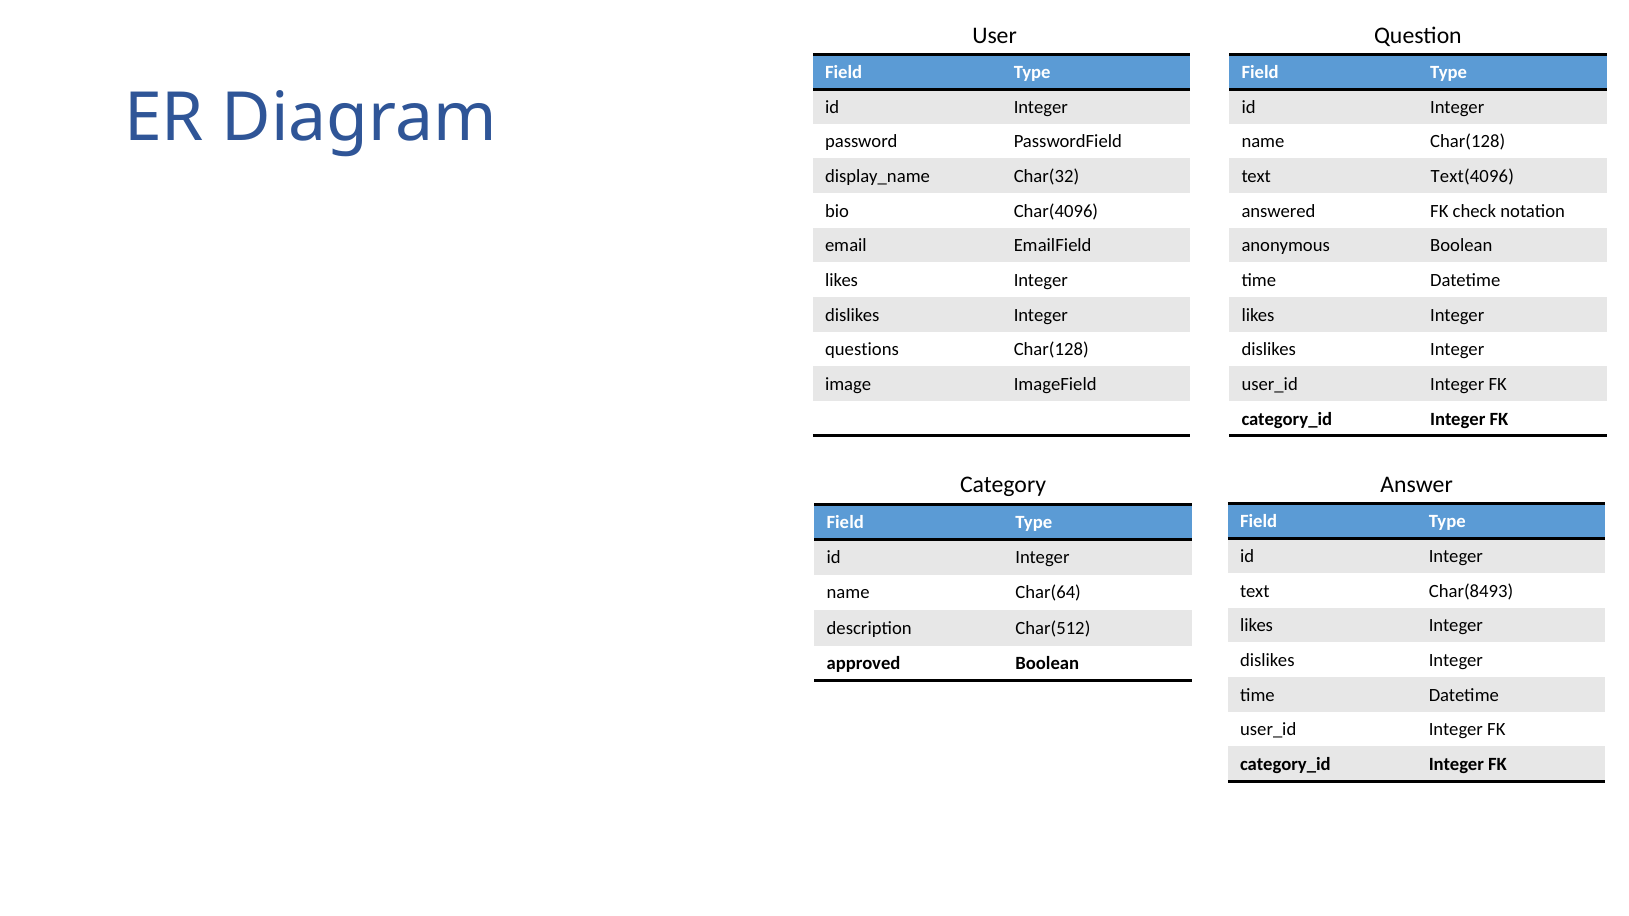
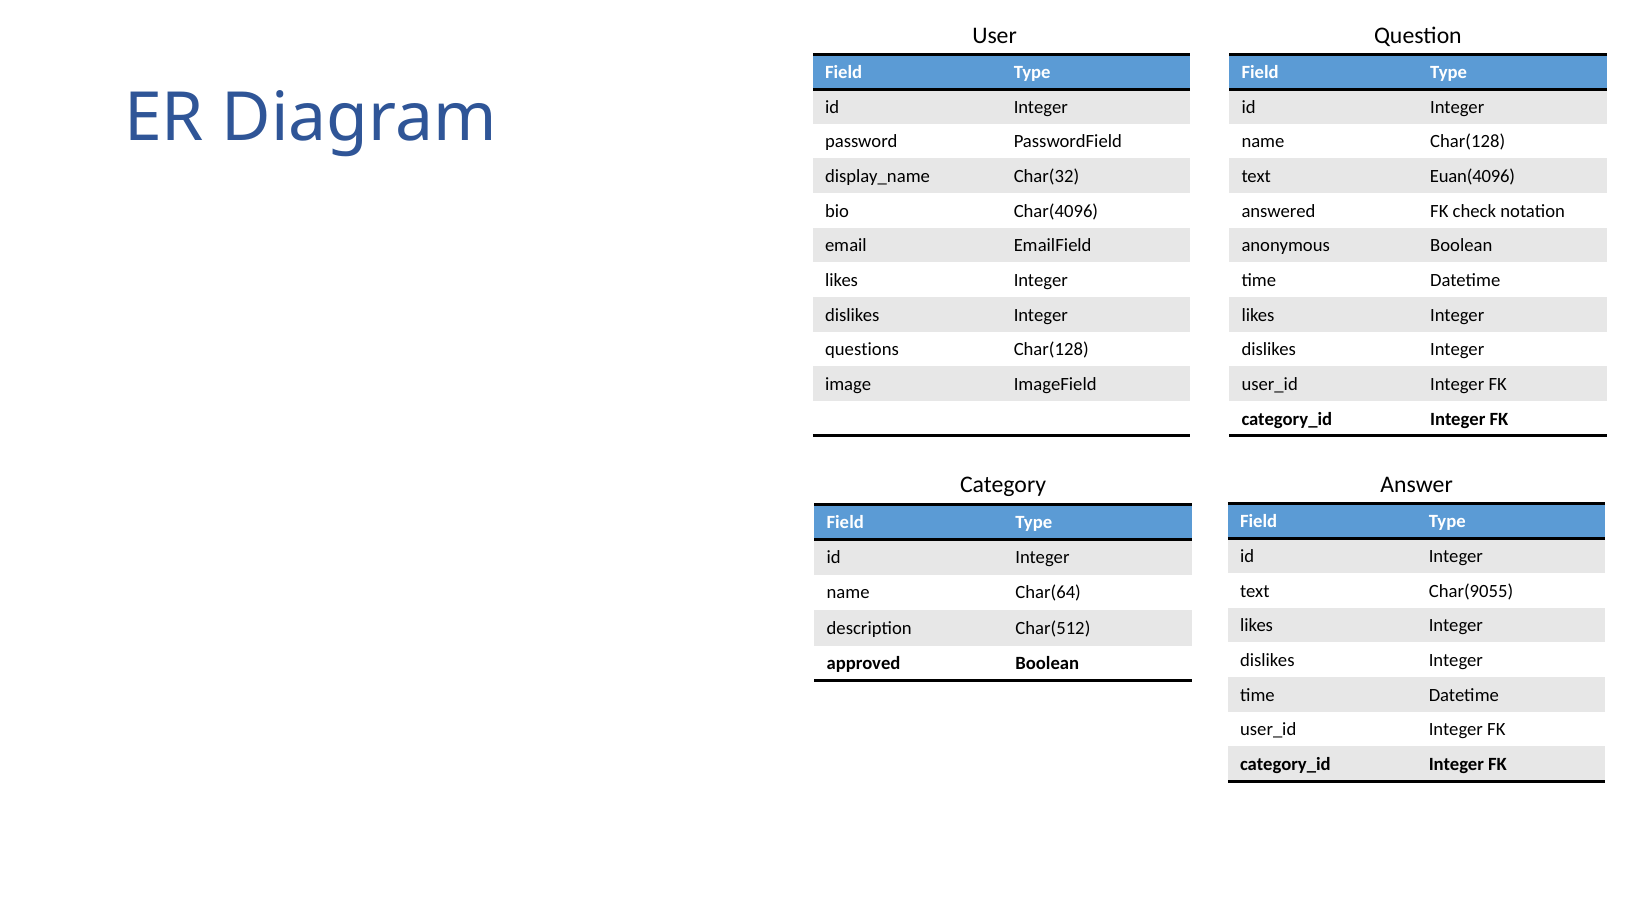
Text(4096: Text(4096 -> Euan(4096 (1472, 176)
Char(8493: Char(8493 -> Char(9055 (1471, 591)
